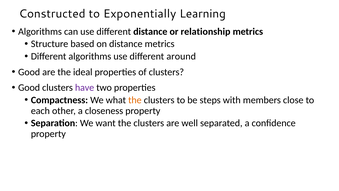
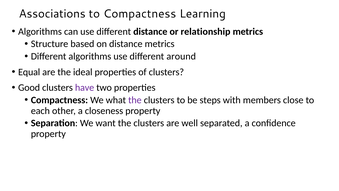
Constructed: Constructed -> Associations (52, 14)
to Exponentially: Exponentially -> Compactness (140, 14)
Good: Good -> Equal (29, 72)
the colour: orange -> purple (135, 100)
